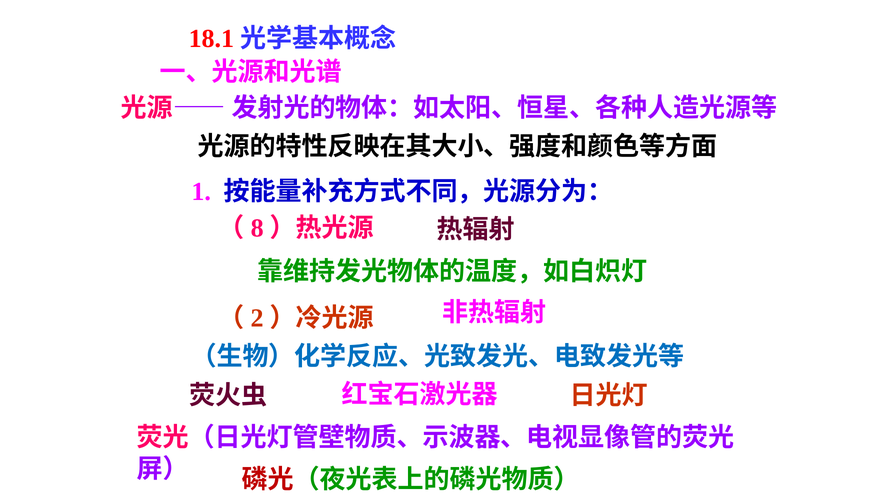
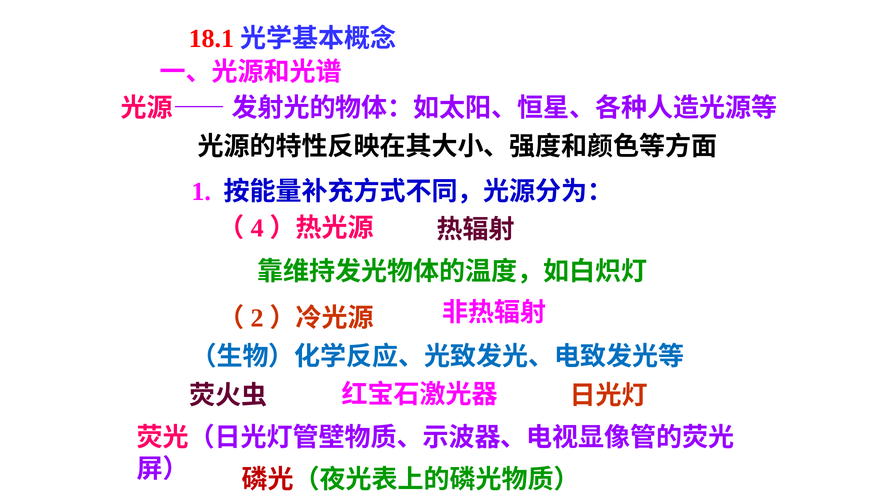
8: 8 -> 4 (257, 228)
